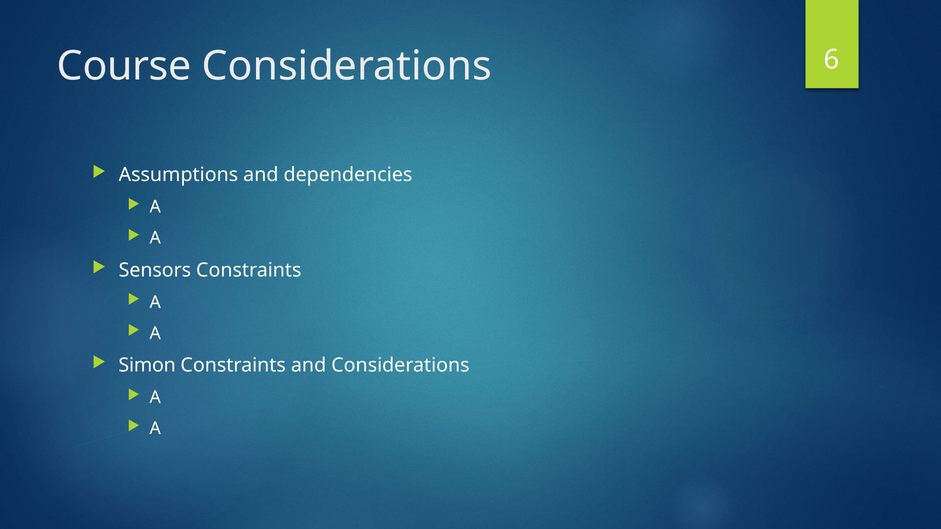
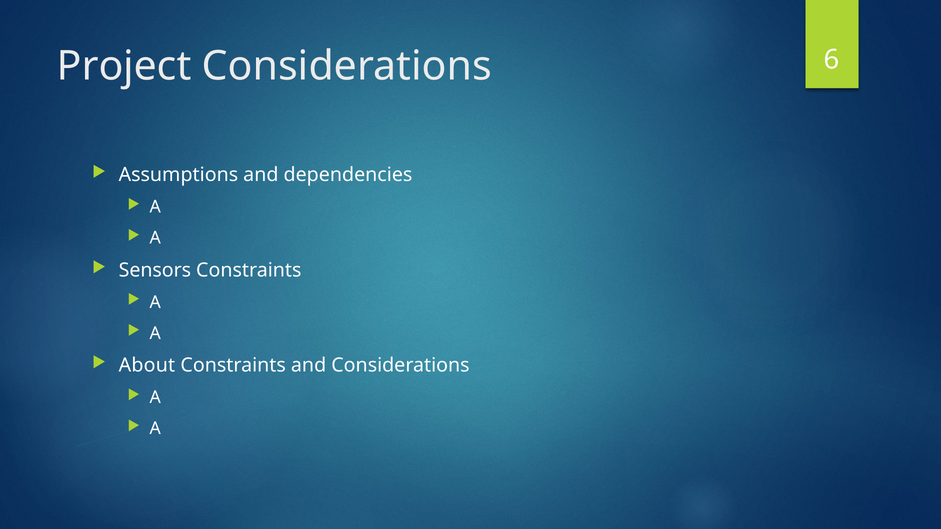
Course: Course -> Project (124, 66)
Simon: Simon -> About (147, 366)
